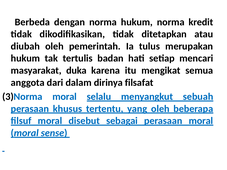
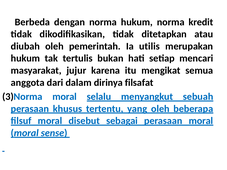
tulus: tulus -> utilis (149, 46)
badan: badan -> bukan (110, 58)
duka: duka -> jujur (76, 71)
